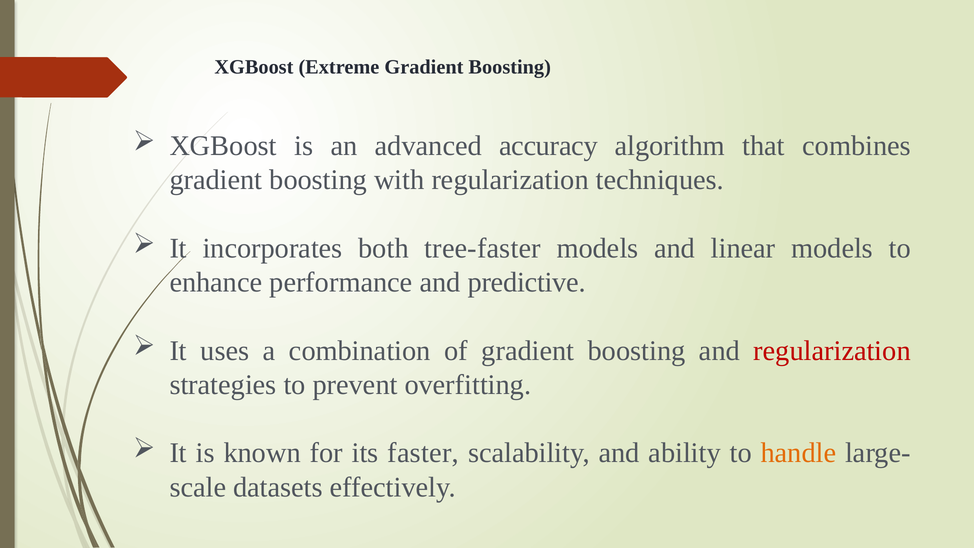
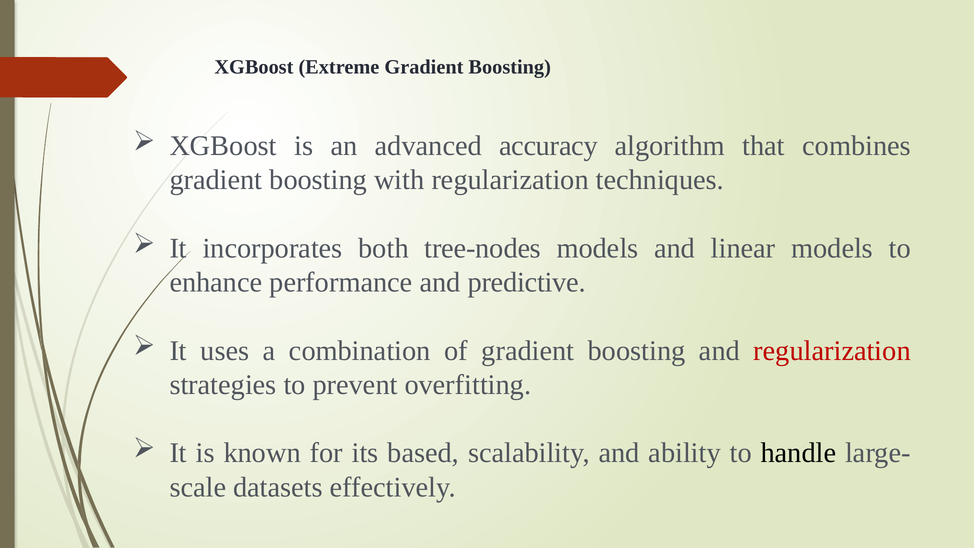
tree-faster: tree-faster -> tree-nodes (483, 248)
faster: faster -> based (423, 453)
handle colour: orange -> black (798, 453)
